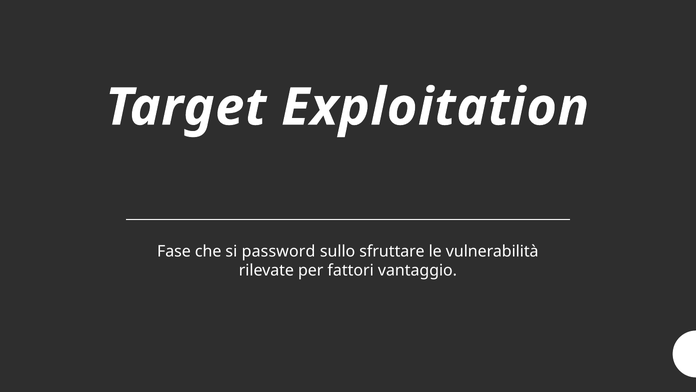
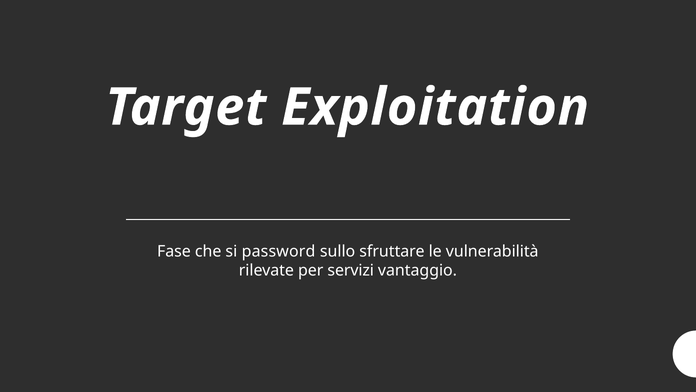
fattori: fattori -> servizi (351, 270)
